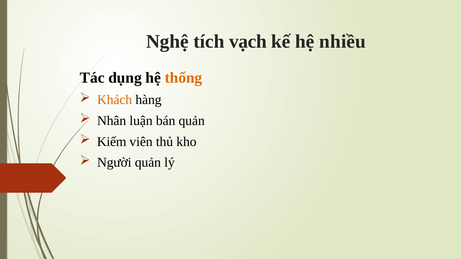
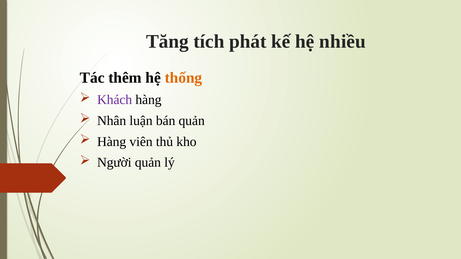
Nghệ: Nghệ -> Tăng (167, 42)
vạch: vạch -> phát (248, 42)
dụng: dụng -> thêm (125, 78)
Khách colour: orange -> purple (115, 100)
Kiếm: Kiếm -> Hàng (112, 142)
